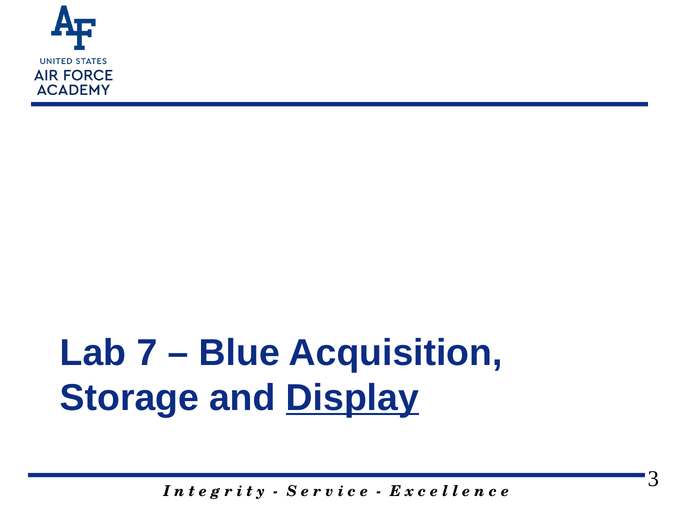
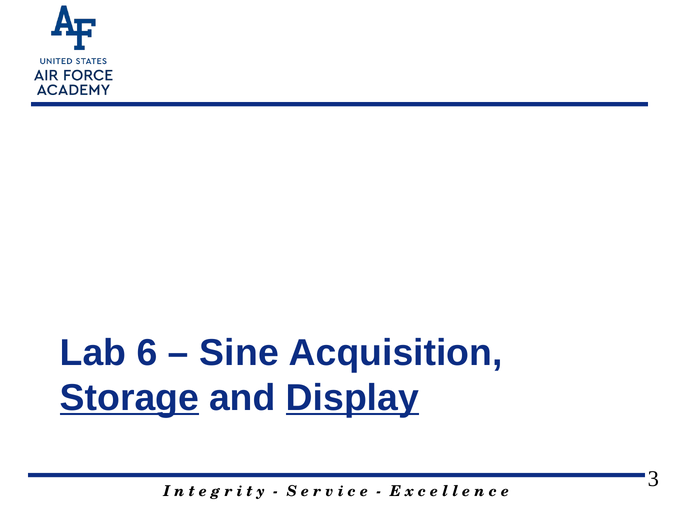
7: 7 -> 6 (147, 353)
Blue: Blue -> Sine (239, 353)
Storage underline: none -> present (129, 398)
